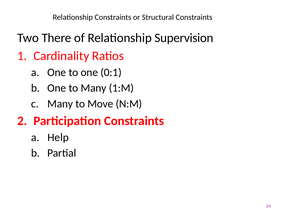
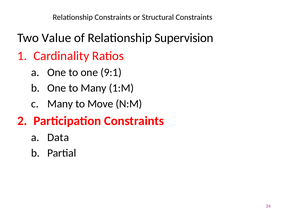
There: There -> Value (56, 38)
0:1: 0:1 -> 9:1 (111, 72)
Help: Help -> Data (58, 137)
